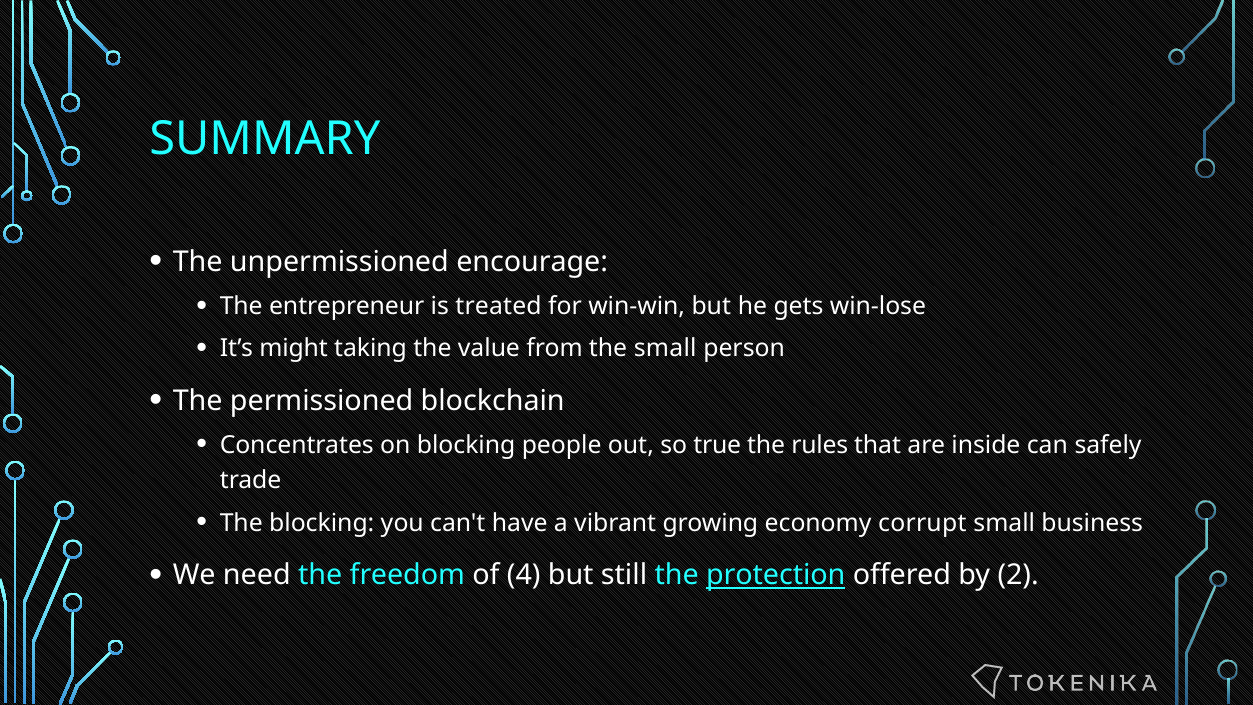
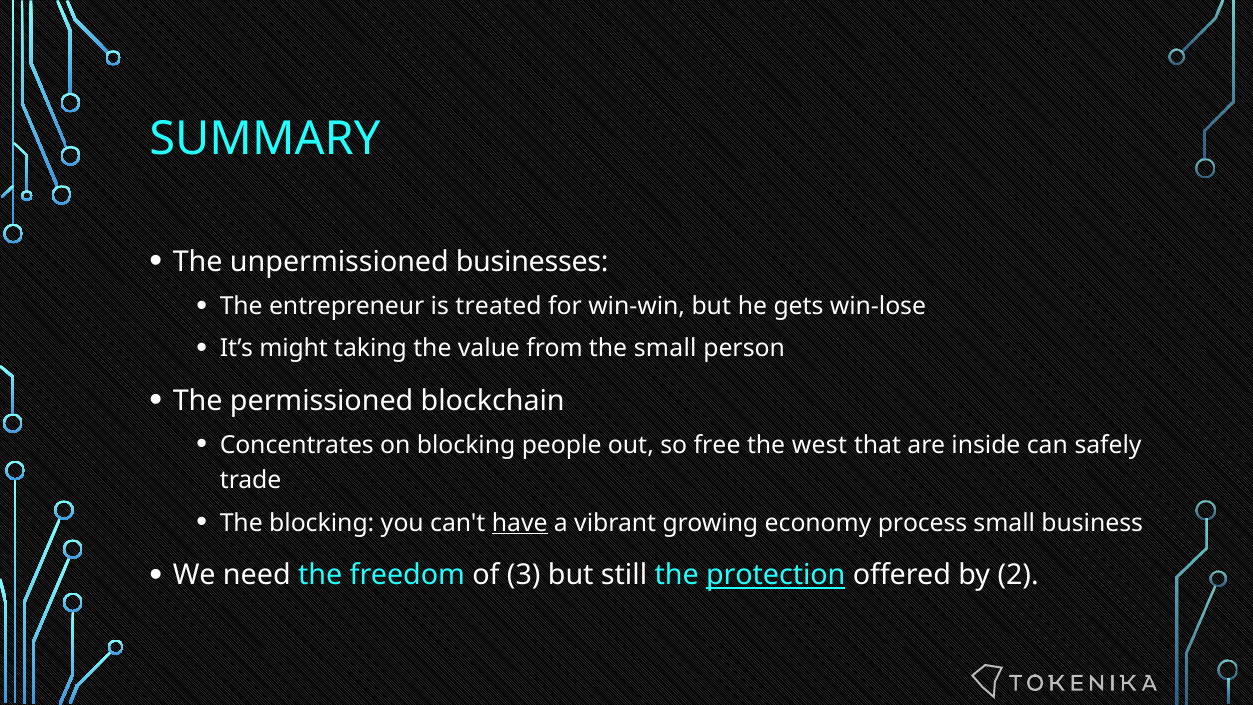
encourage: encourage -> businesses (532, 262)
true: true -> free (717, 445)
rules: rules -> west (819, 445)
have underline: none -> present (520, 523)
corrupt: corrupt -> process (923, 523)
4: 4 -> 3 (524, 575)
